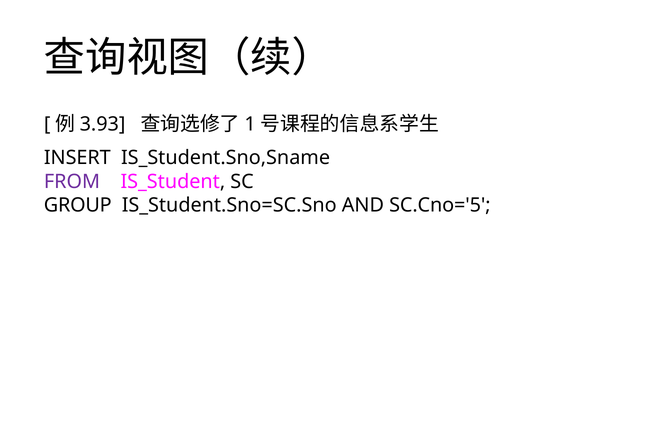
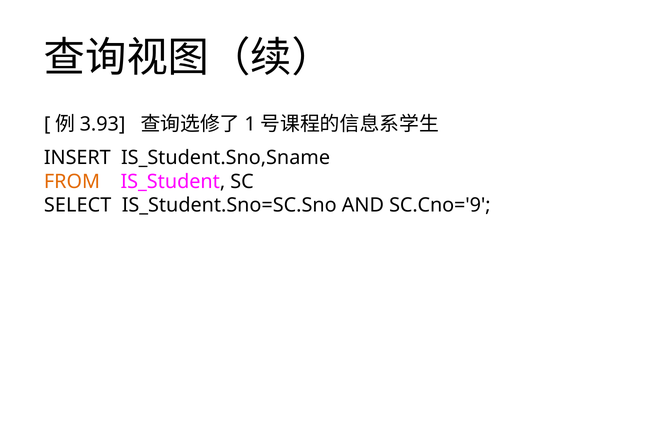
FROM colour: purple -> orange (72, 182)
GROUP: GROUP -> SELECT (78, 205)
SC.Cno='5: SC.Cno='5 -> SC.Cno='9 (440, 205)
